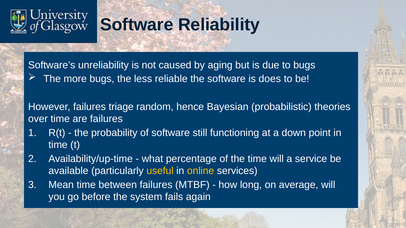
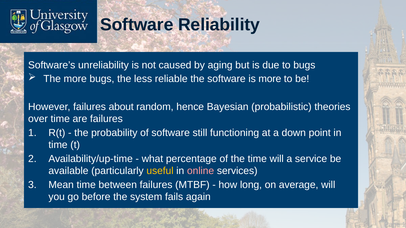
is does: does -> more (270, 79)
triage: triage -> about (121, 107)
online colour: yellow -> pink (201, 171)
